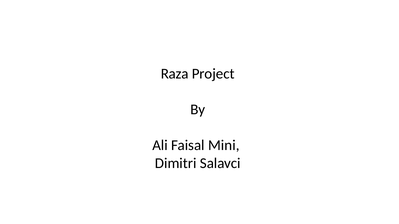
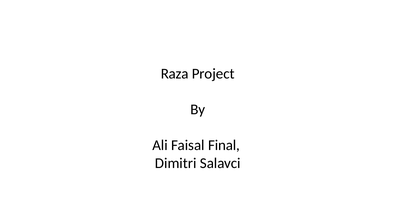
Mini: Mini -> Final (224, 146)
